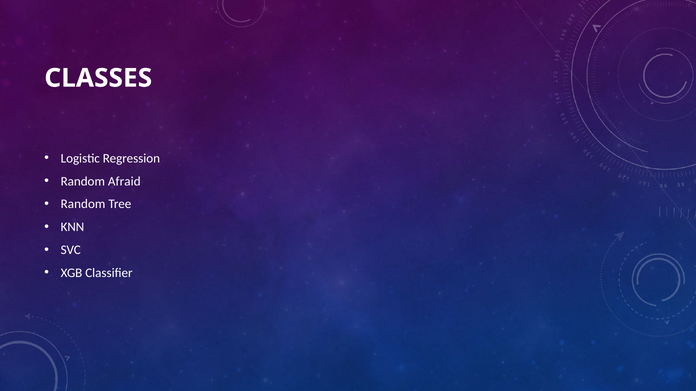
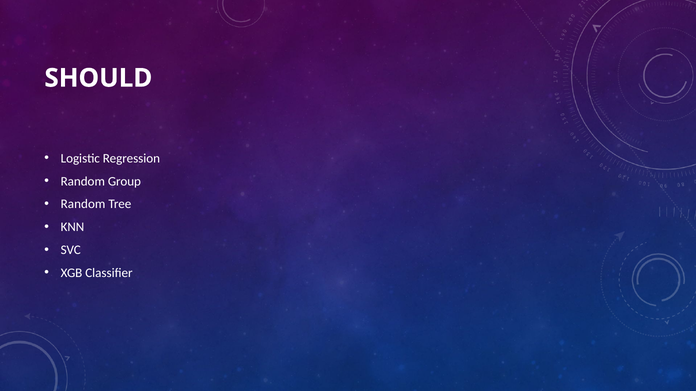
CLASSES: CLASSES -> SHOULD (98, 78)
Afraid: Afraid -> Group (124, 181)
